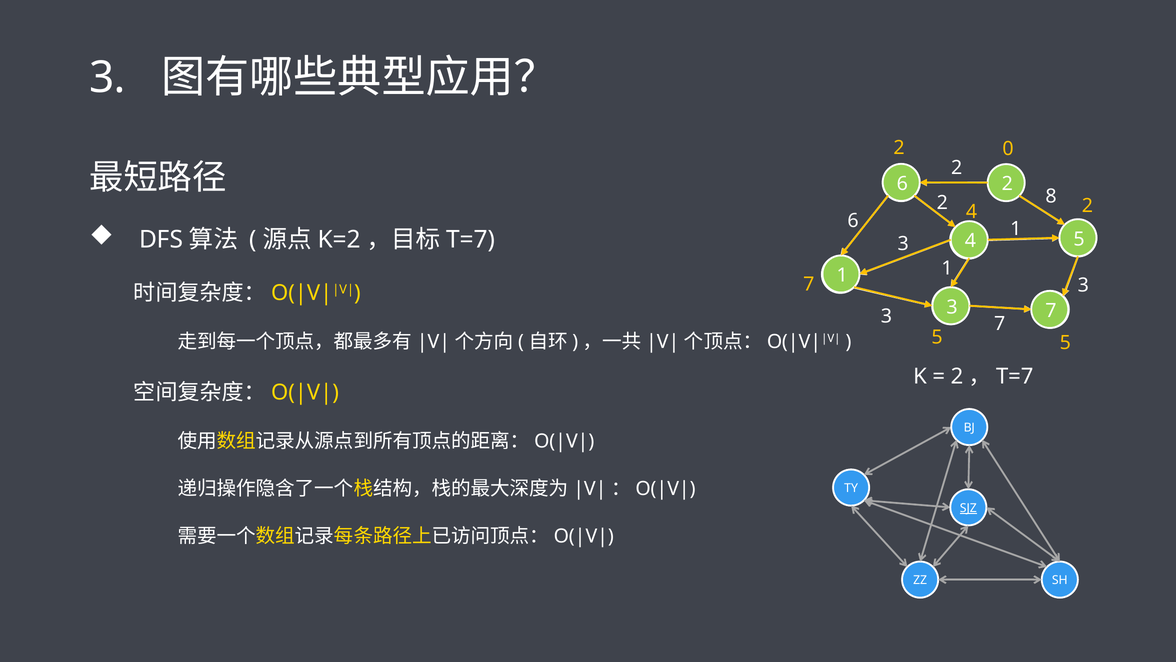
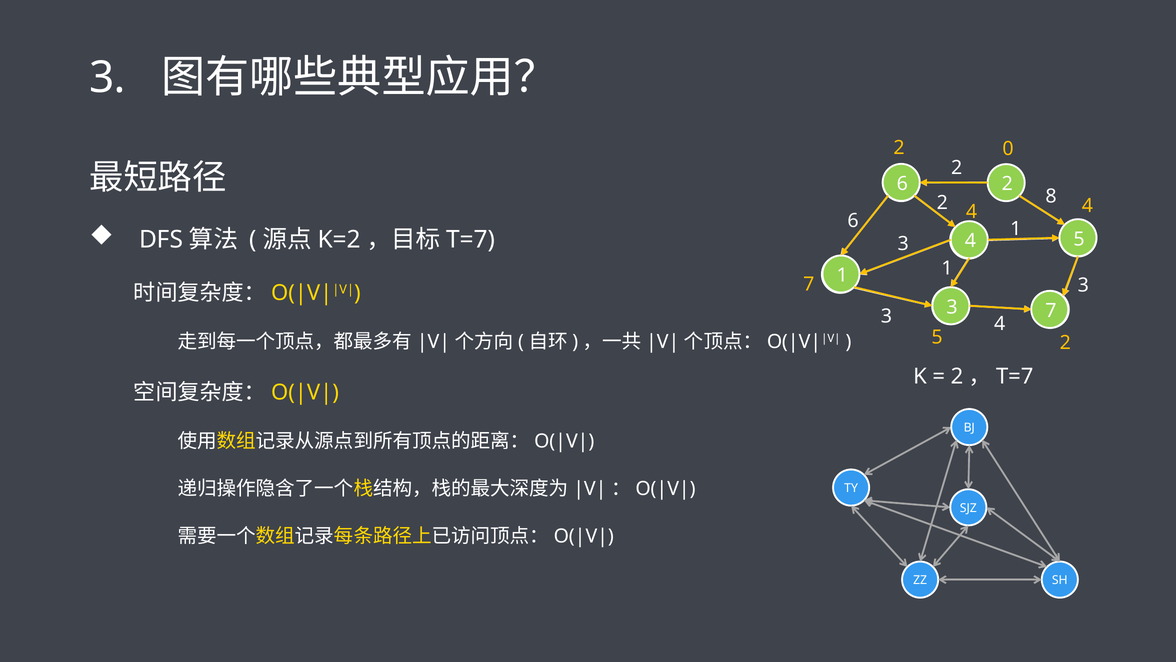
4 2: 2 -> 4 (1087, 205)
3 7: 7 -> 4 (1000, 323)
5 5: 5 -> 2 (1065, 343)
SJZ underline: present -> none (968, 508)
